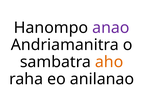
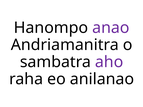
aho colour: orange -> purple (109, 62)
